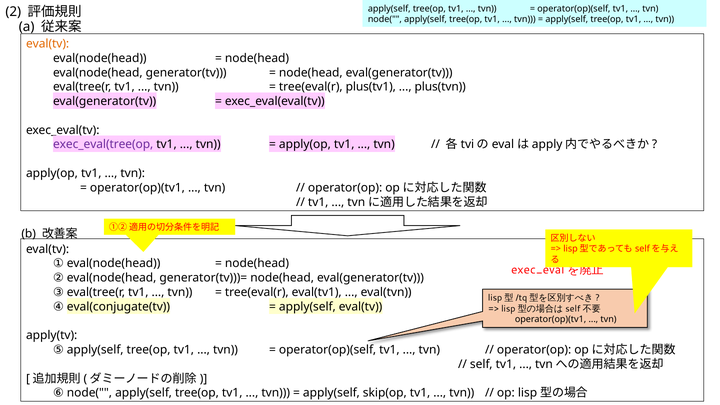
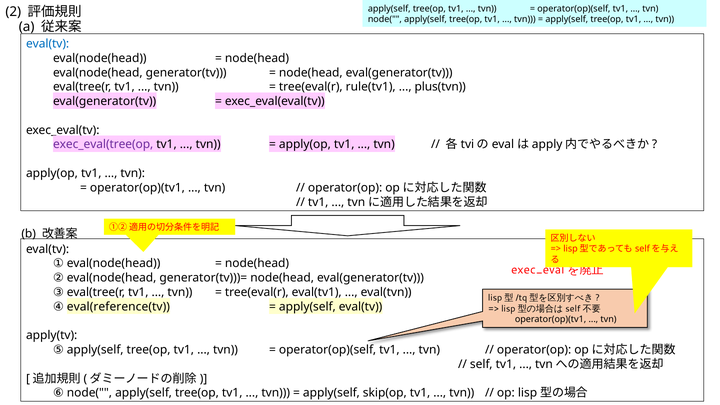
eval(tv colour: orange -> blue (48, 44)
plus(tv1: plus(tv1 -> rule(tv1 (371, 87)
eval(conjugate(tv: eval(conjugate(tv -> eval(reference(tv (118, 307)
